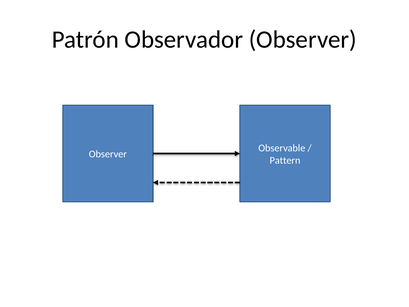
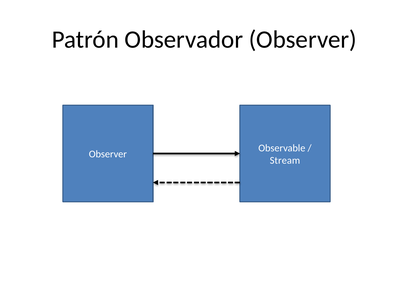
Pattern: Pattern -> Stream (285, 160)
